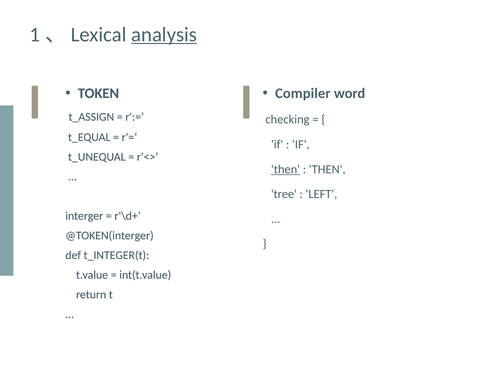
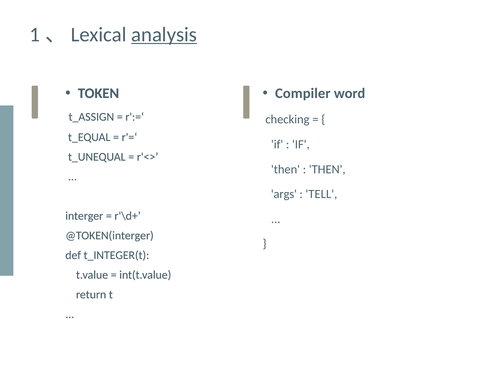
then underline: present -> none (286, 169)
tree: tree -> args (284, 194)
LEFT: LEFT -> TELL (321, 194)
